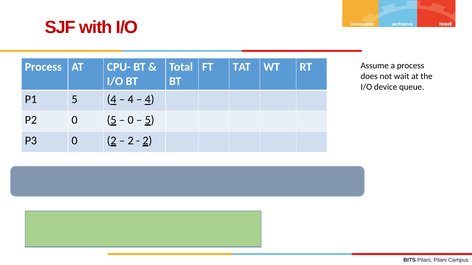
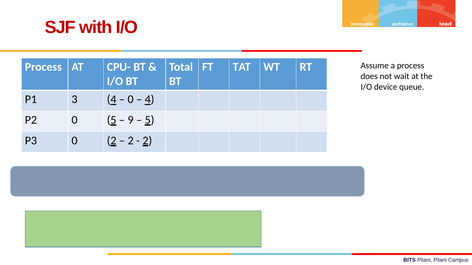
P1 5: 5 -> 3 (74, 100)
4: 4 -> 0 (131, 100)
0: 0 -> 9 (131, 120)
